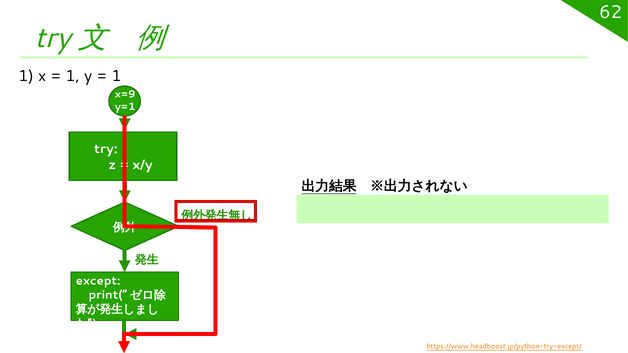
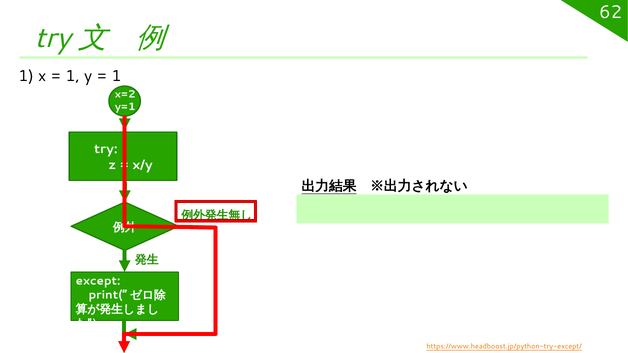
x=9: x=9 -> x=2 (125, 94)
